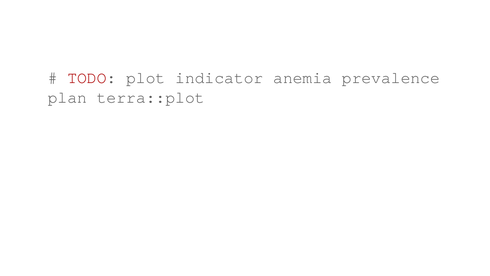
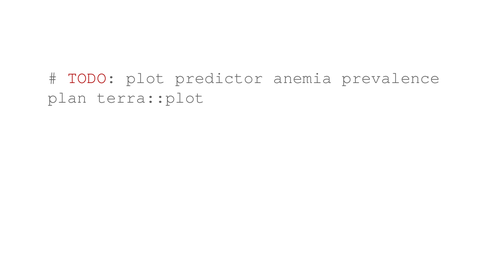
indicator: indicator -> predictor (219, 78)
